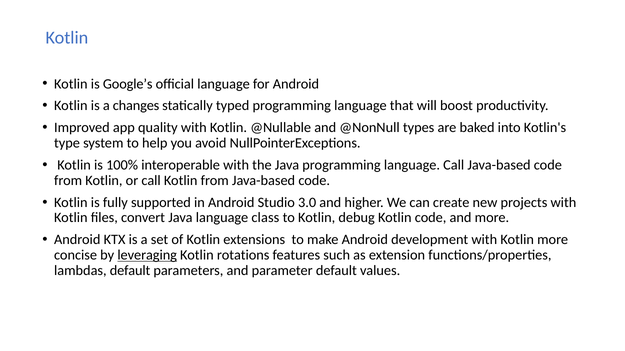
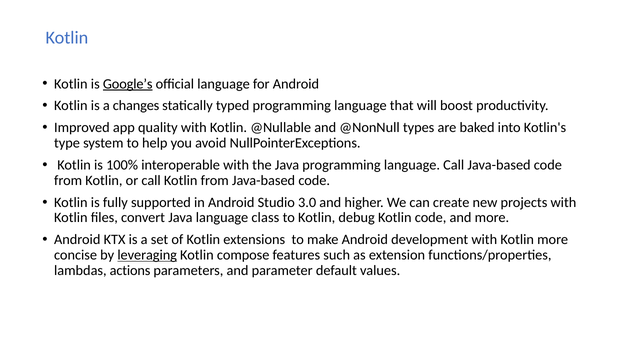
Google’s underline: none -> present (128, 84)
rotations: rotations -> compose (243, 256)
lambdas default: default -> actions (130, 271)
